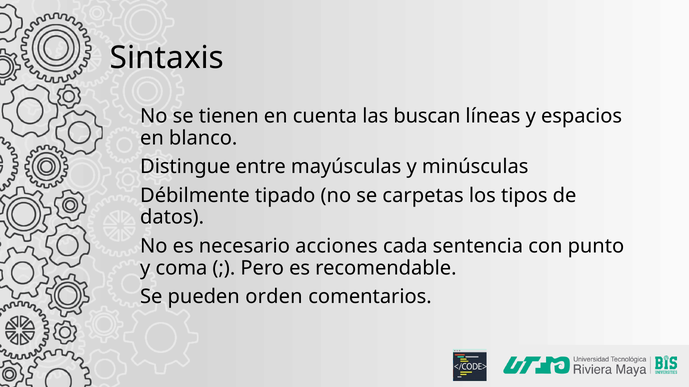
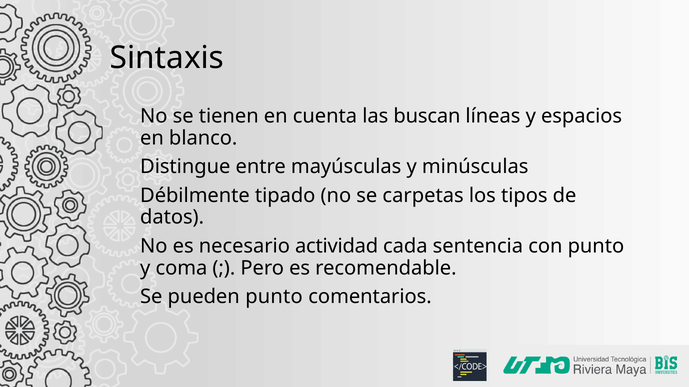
acciones: acciones -> actividad (337, 247)
pueden orden: orden -> punto (274, 297)
